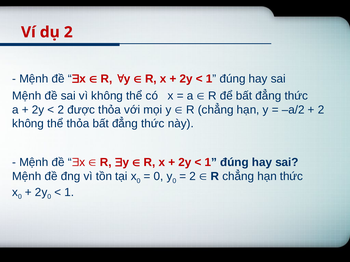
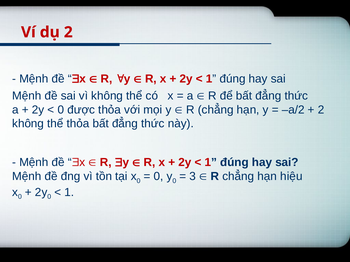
2: 2 -> 0 (61, 110)
2: 2 -> 3 (193, 177)
hạn thức: thức -> hiệu (291, 177)
